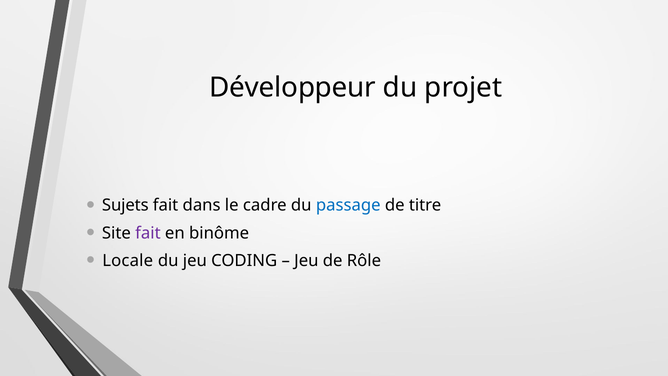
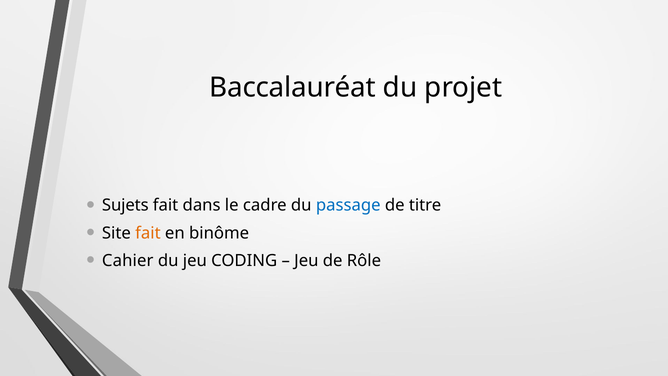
Développeur: Développeur -> Baccalauréat (293, 88)
fait colour: purple -> orange (148, 233)
Locale: Locale -> Cahier (128, 260)
